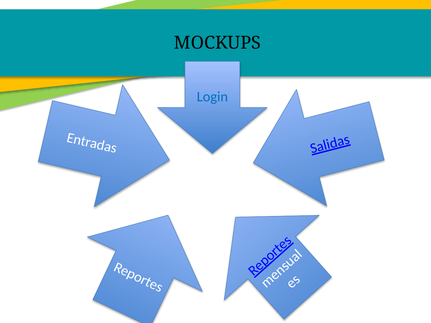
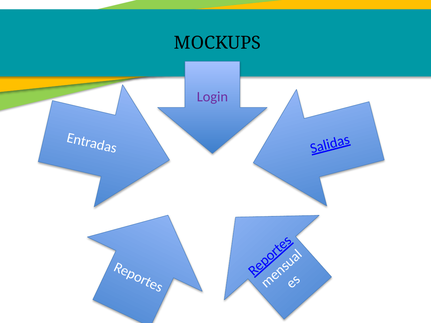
Login colour: blue -> purple (212, 97)
